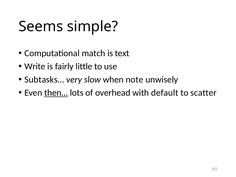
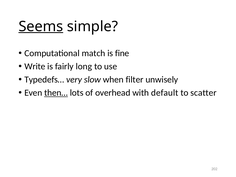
Seems underline: none -> present (41, 26)
text: text -> fine (122, 53)
little: little -> long (84, 66)
Subtasks…: Subtasks… -> Typedefs… (44, 80)
note: note -> filter (135, 80)
